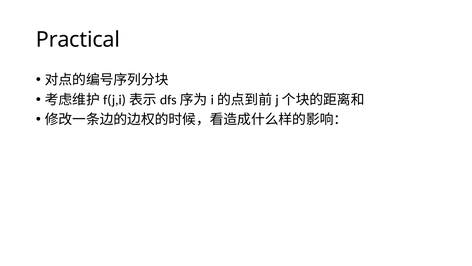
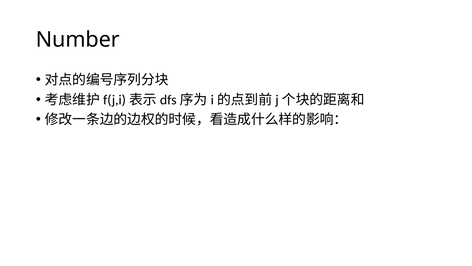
Practical: Practical -> Number (78, 40)
